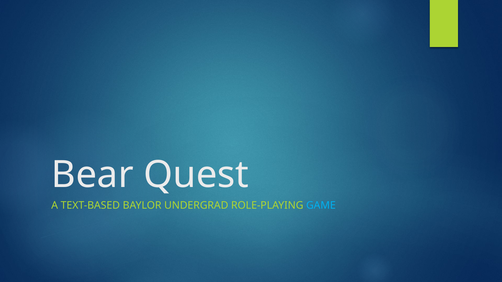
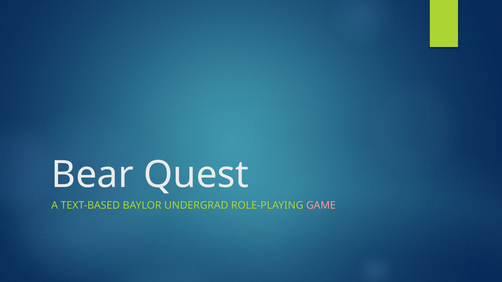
GAME colour: light blue -> pink (321, 206)
